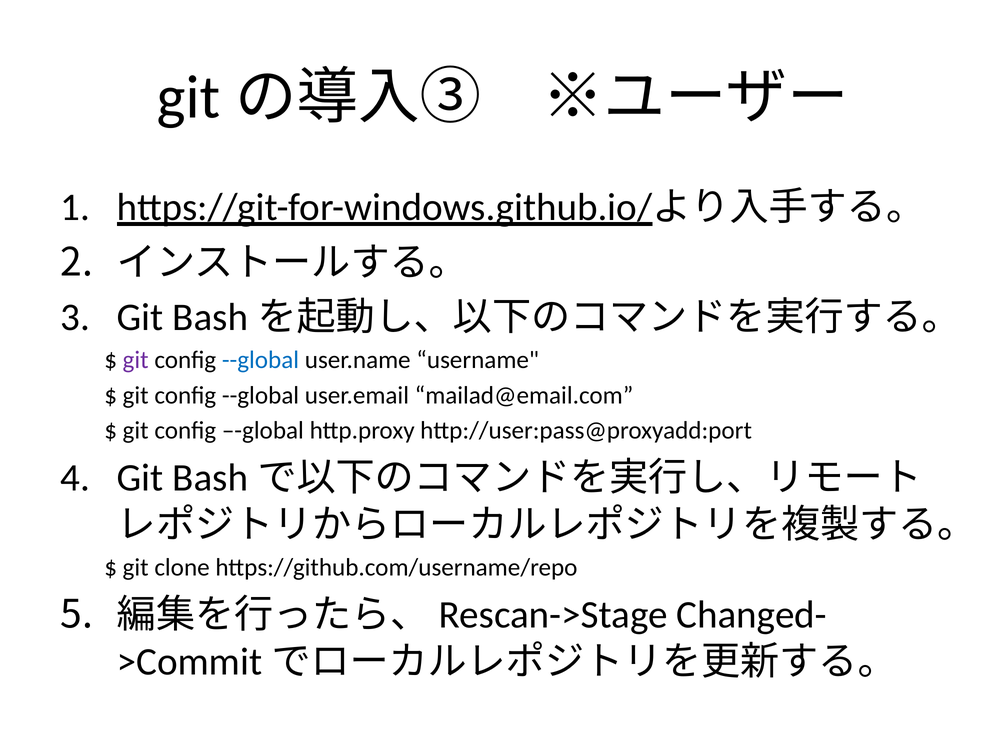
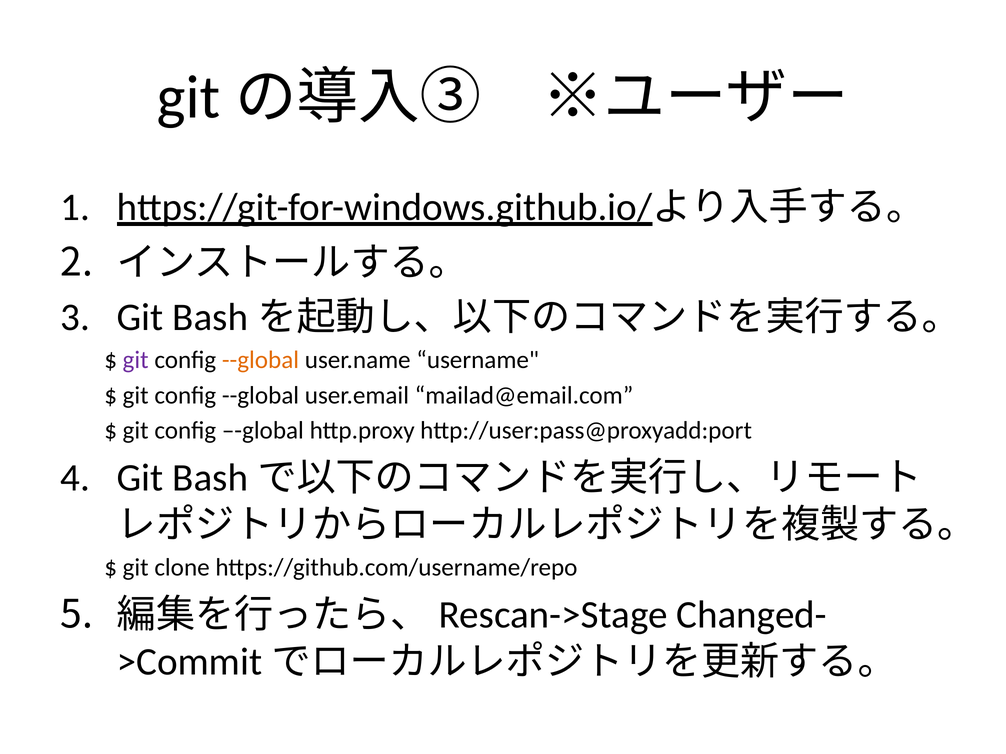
--global colour: blue -> orange (261, 360)
